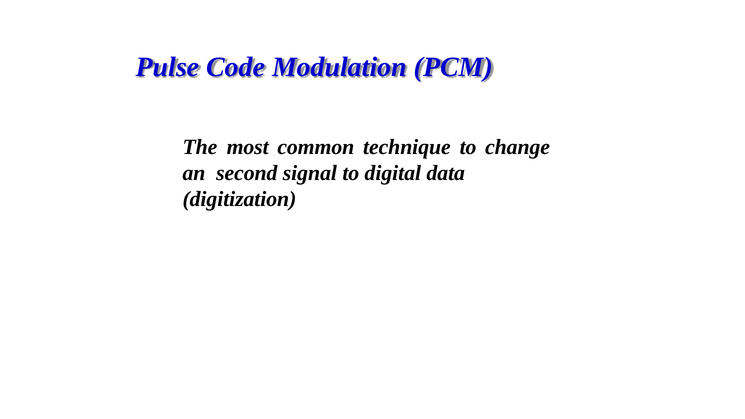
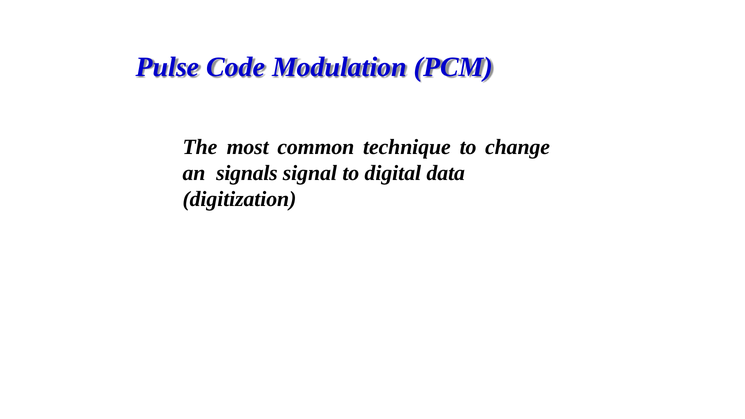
second: second -> signals (247, 173)
